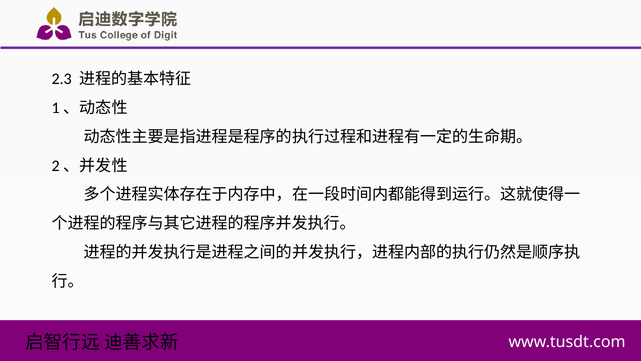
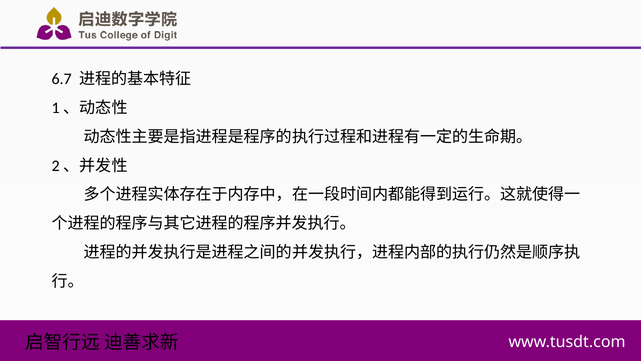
2.3: 2.3 -> 6.7 (62, 79)
